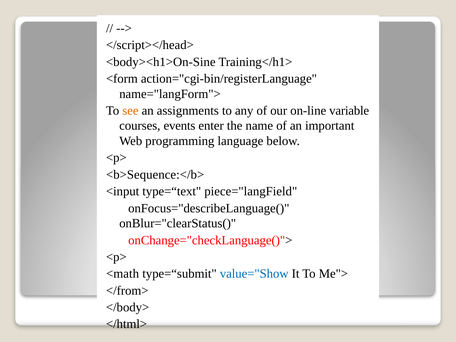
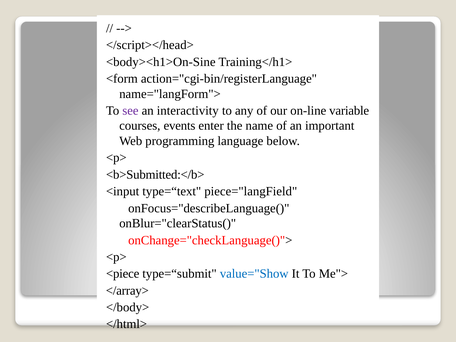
see colour: orange -> purple (130, 111)
assignments: assignments -> interactivity (188, 111)
<b>Sequence:</b>: <b>Sequence:</b> -> <b>Submitted:</b> (155, 175)
<math: <math -> <piece (123, 274)
</from>: </from> -> </array> (127, 291)
